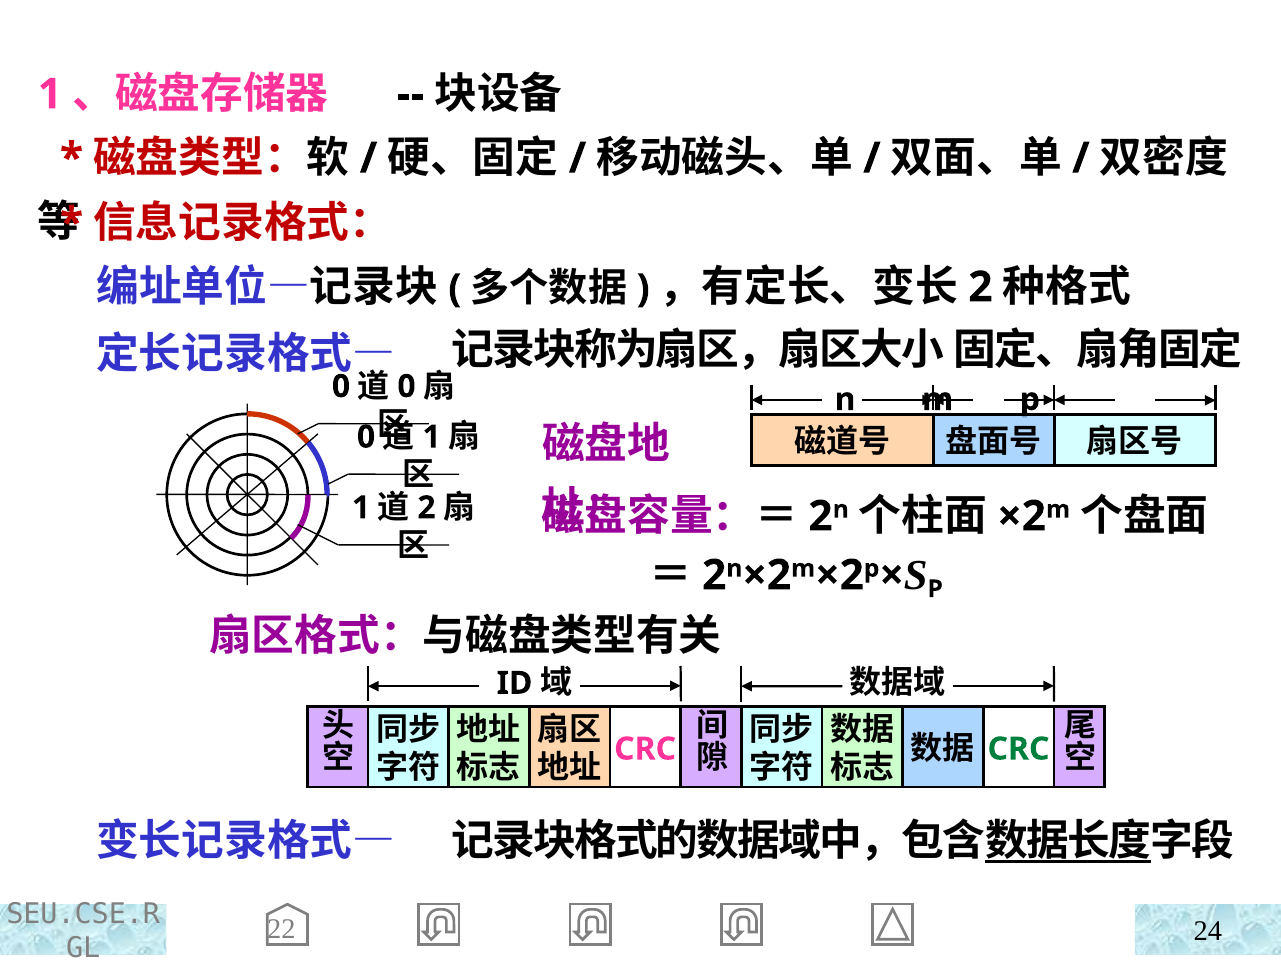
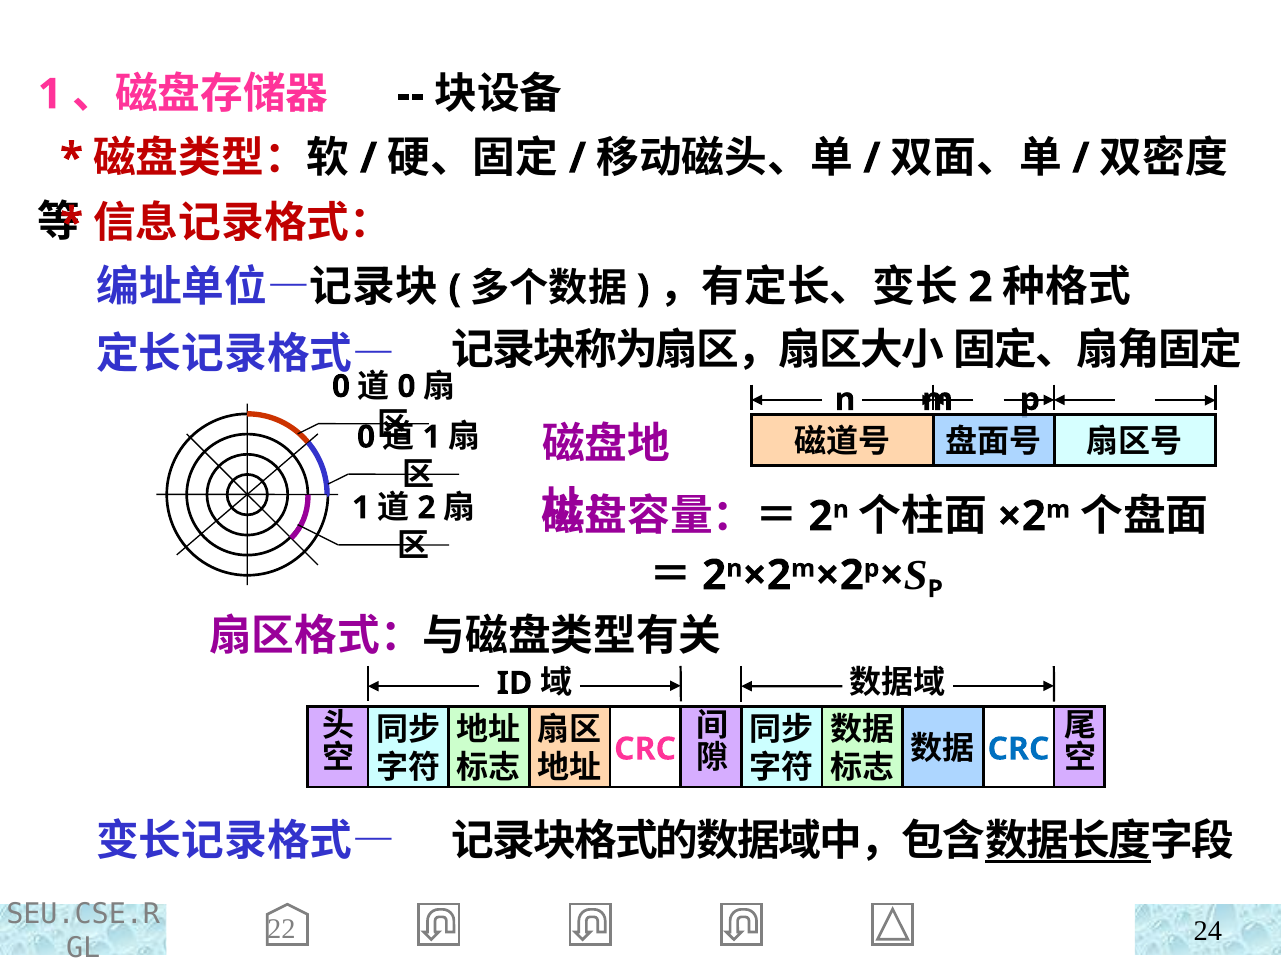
CRC colour: green -> blue (1018, 749)
